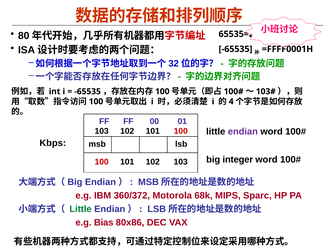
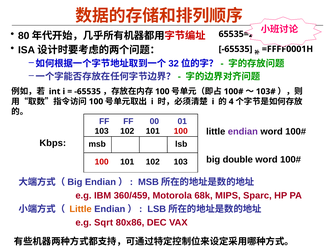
integer: integer -> double (238, 160)
360/372: 360/372 -> 360/459 (132, 196)
Little colour: green -> orange (81, 209)
Bias: Bias -> Sqrt (104, 223)
